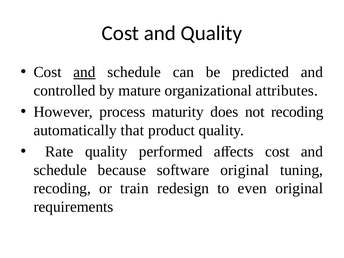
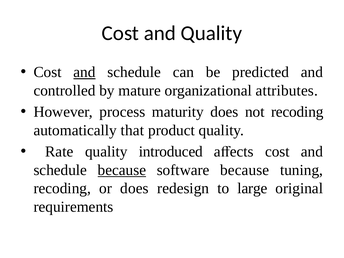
performed: performed -> introduced (171, 152)
because underline: none -> present (122, 170)
software original: original -> because (245, 170)
or train: train -> does (134, 188)
even: even -> large (252, 188)
